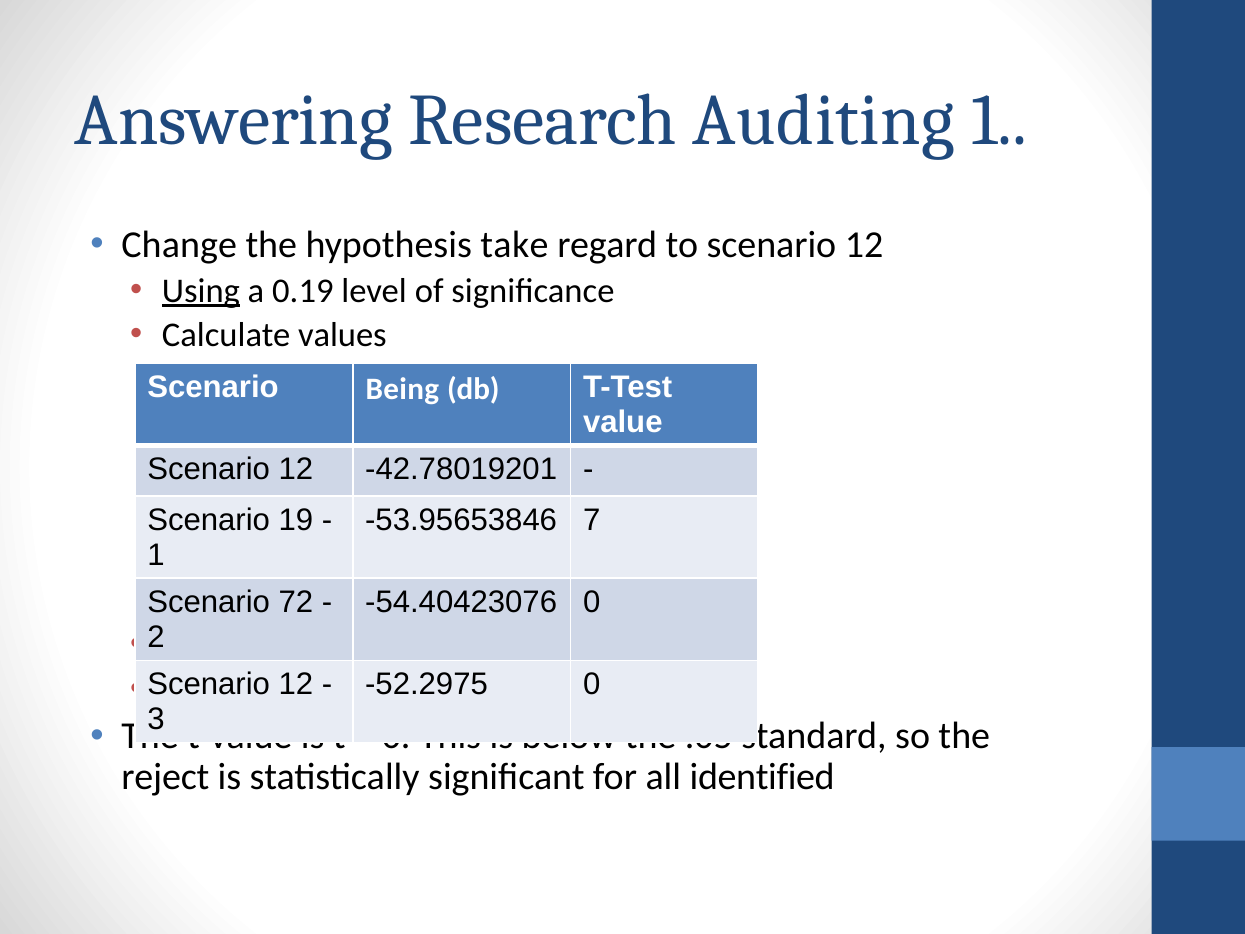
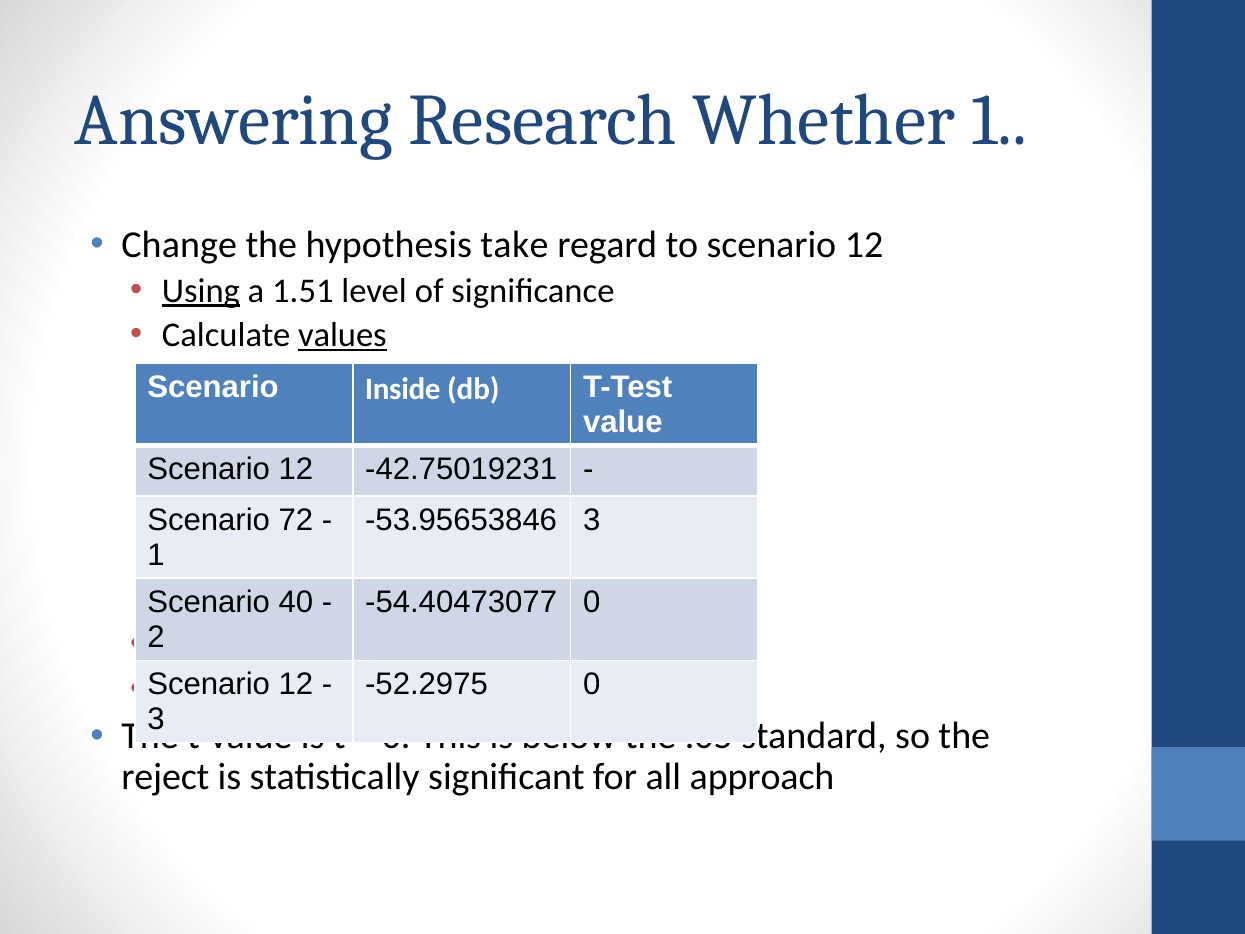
Auditing: Auditing -> Whether (824, 120)
0.19: 0.19 -> 1.51 (303, 291)
values underline: none -> present (342, 335)
Being: Being -> Inside (403, 389)
-42.78019201: -42.78019201 -> -42.75019231 (461, 469)
19: 19 -> 72 (296, 520)
-53.95653846 7: 7 -> 3 (592, 520)
72: 72 -> 40 (296, 602)
-54.40423076: -54.40423076 -> -54.40473077 (461, 602)
identified: identified -> approach (762, 777)
